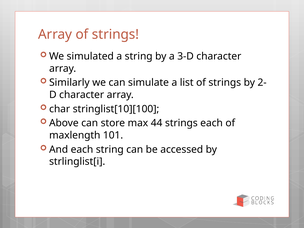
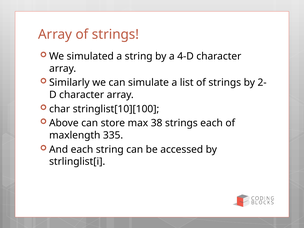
3-D: 3-D -> 4-D (186, 56)
44: 44 -> 38 (157, 123)
101: 101 -> 335 (113, 135)
